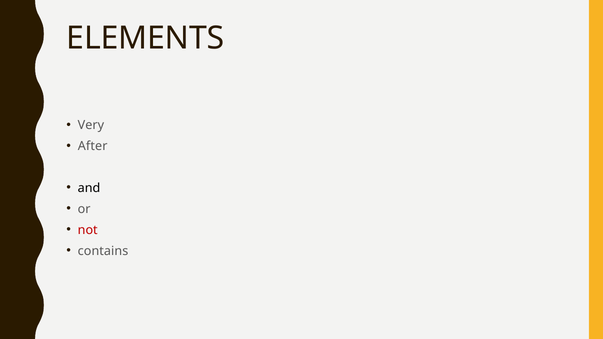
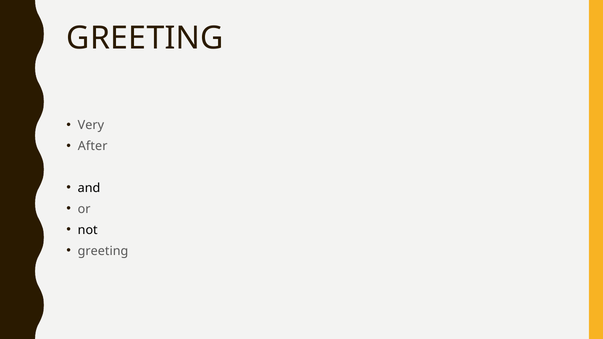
ELEMENTS: ELEMENTS -> GREETING (145, 38)
not colour: red -> black (88, 230)
contains: contains -> greeting (103, 251)
